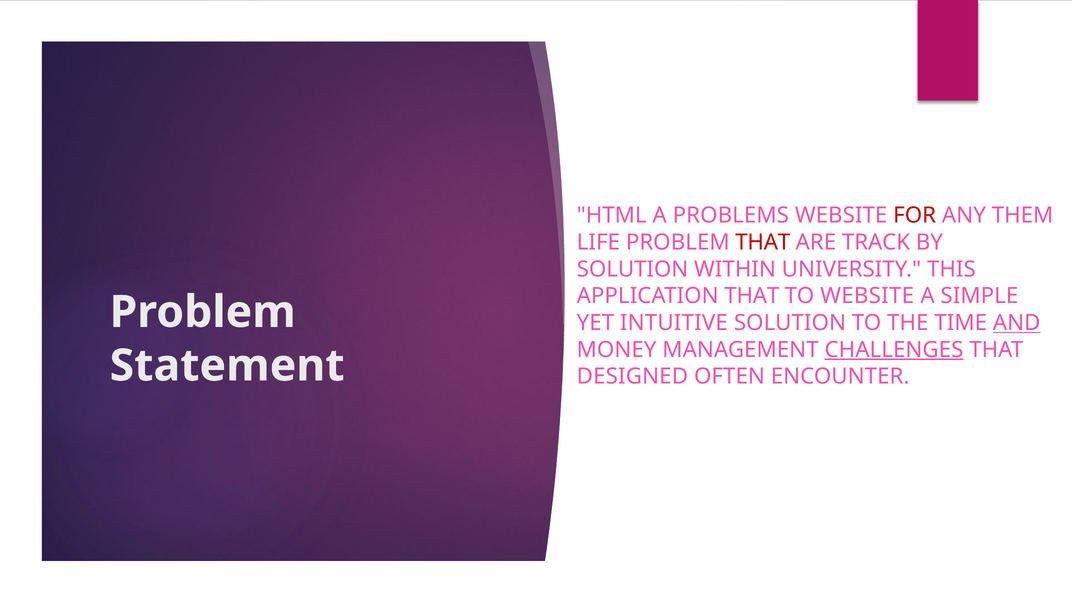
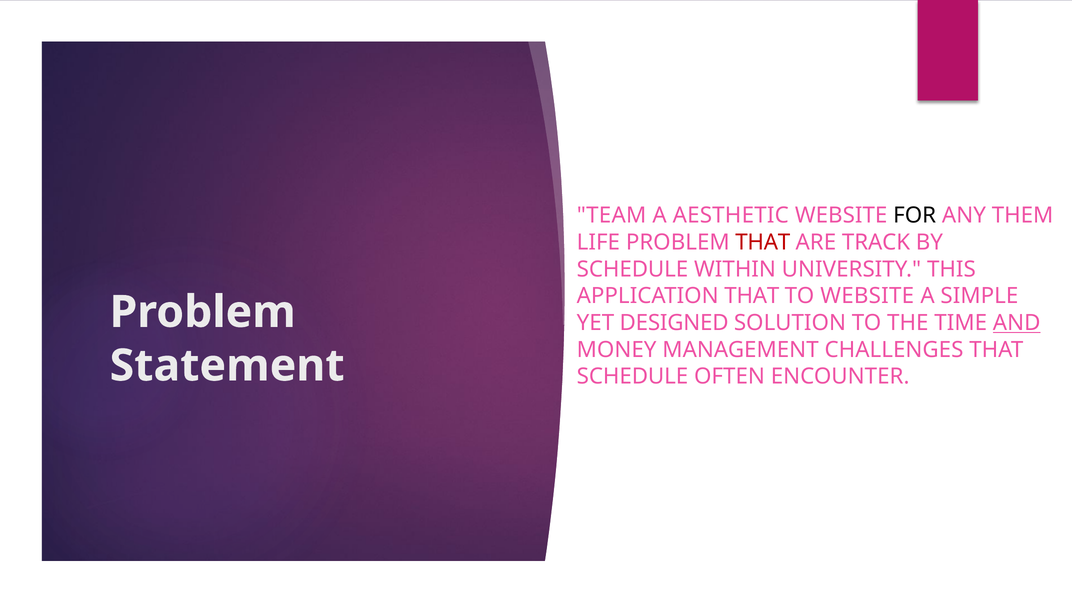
HTML: HTML -> TEAM (612, 216)
PROBLEMS: PROBLEMS -> AESTHETIC (731, 216)
FOR colour: red -> black (915, 216)
SOLUTION: SOLUTION -> SCHEDULE (633, 269)
INTUITIVE: INTUITIVE -> DESIGNED (674, 323)
CHALLENGES underline: present -> none (894, 350)
DESIGNED: DESIGNED -> SCHEDULE (633, 377)
